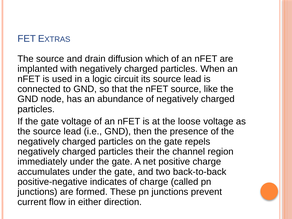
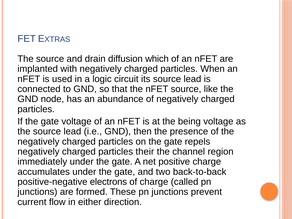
loose: loose -> being (189, 121)
indicates: indicates -> electrons (108, 182)
